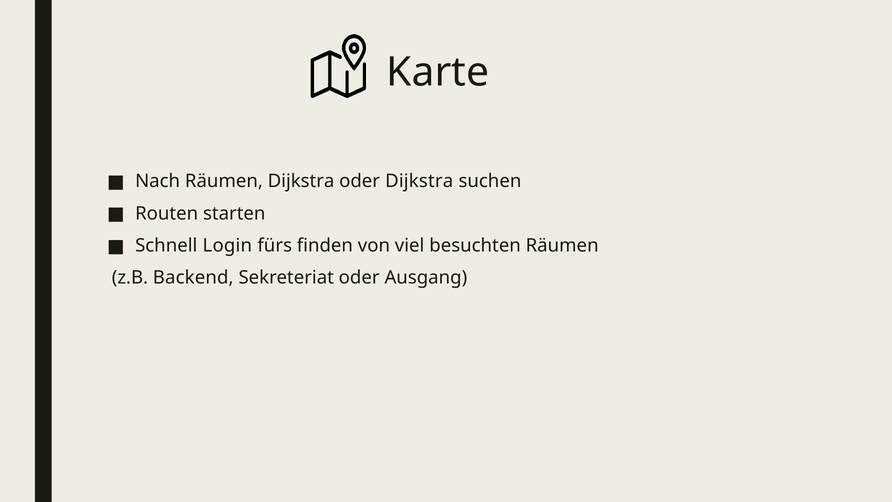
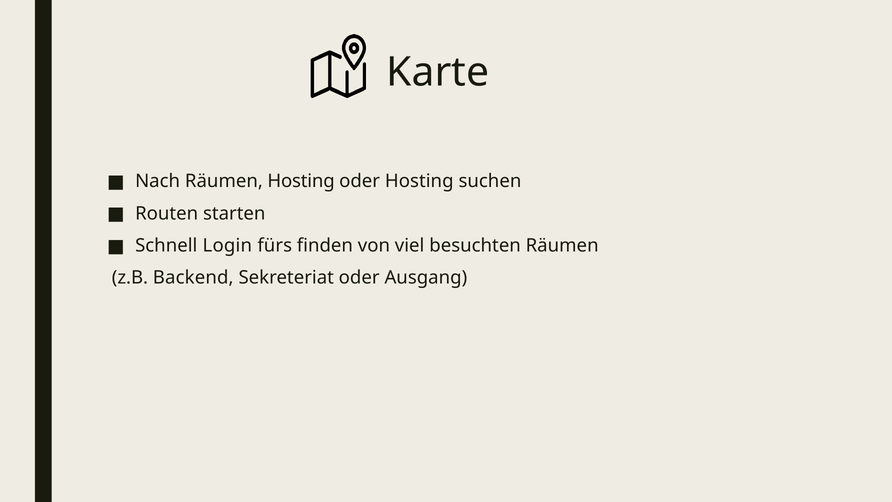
Räumen Dijkstra: Dijkstra -> Hosting (301, 181)
oder Dijkstra: Dijkstra -> Hosting (419, 181)
